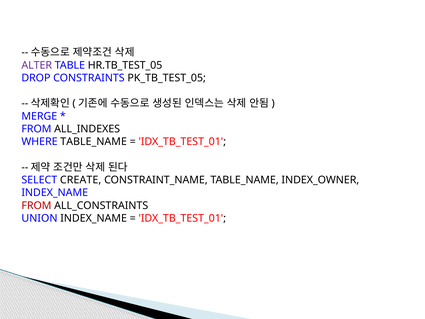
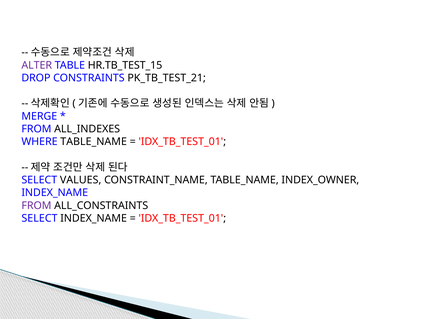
HR.TB_TEST_05: HR.TB_TEST_05 -> HR.TB_TEST_15 (125, 65)
PK_TB_TEST_05: PK_TB_TEST_05 -> PK_TB_TEST_21 (167, 78)
CREATE: CREATE -> VALUES (81, 180)
FROM colour: red -> purple (36, 205)
UNION: UNION -> SELECT (39, 218)
